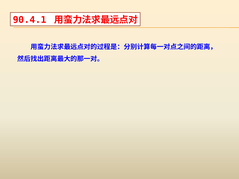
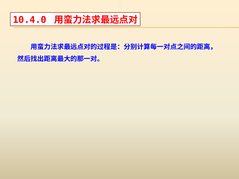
90.4.1: 90.4.1 -> 10.4.0 (30, 20)
